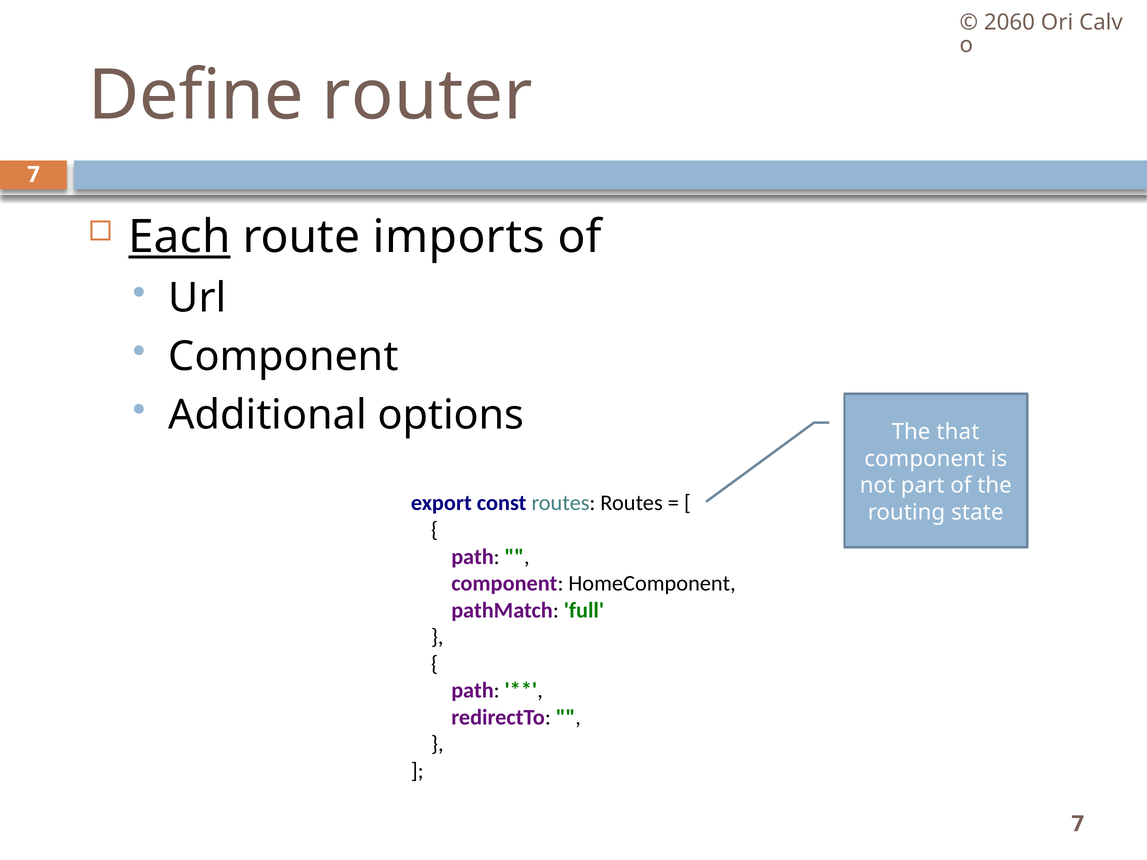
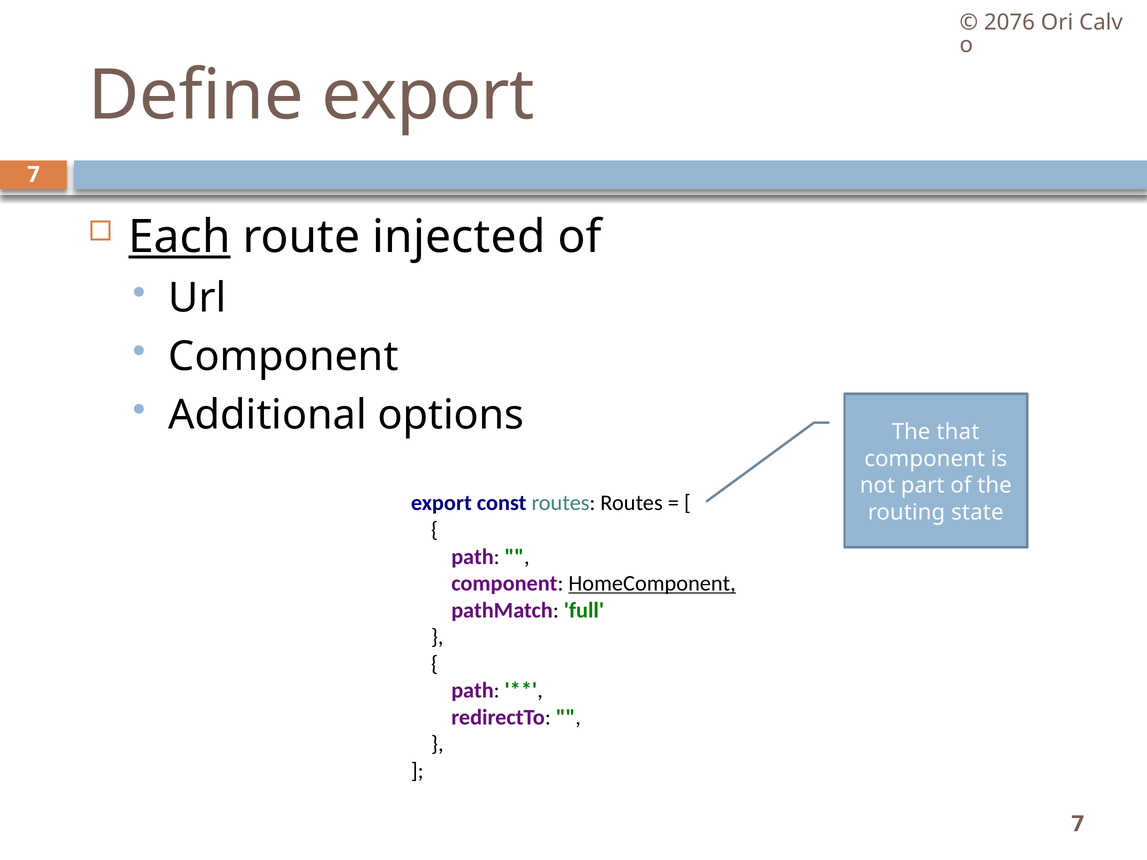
2060: 2060 -> 2076 (1009, 23)
Define router: router -> export (428, 96)
imports: imports -> injected (459, 237)
HomeComponent underline: none -> present (652, 584)
